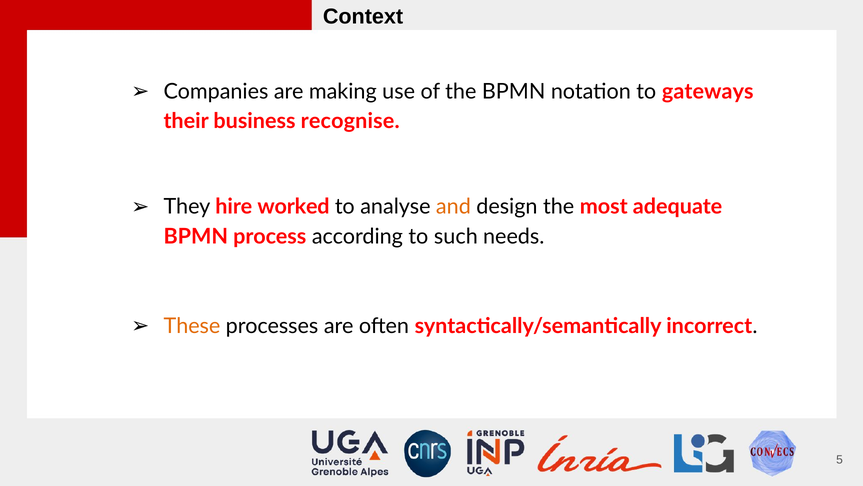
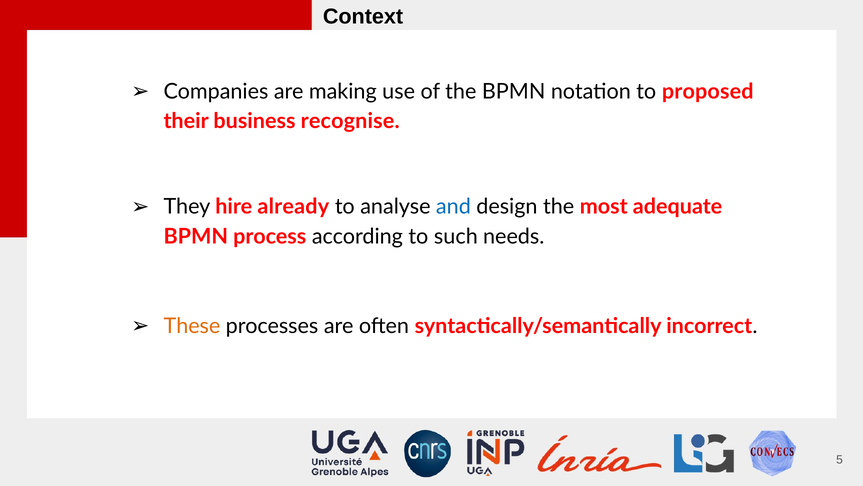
gateways: gateways -> proposed (708, 91)
worked: worked -> already (293, 207)
and colour: orange -> blue (453, 207)
